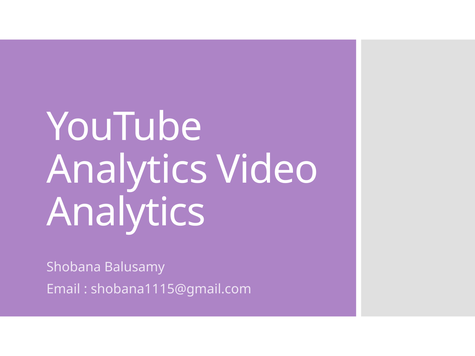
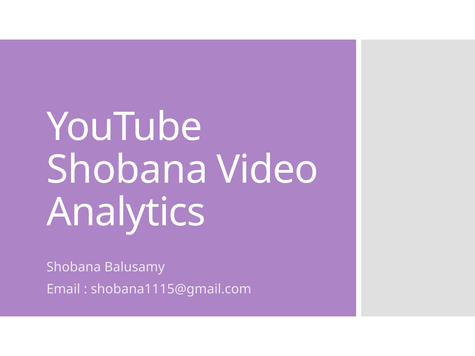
Analytics: Analytics -> Shobana (127, 170)
